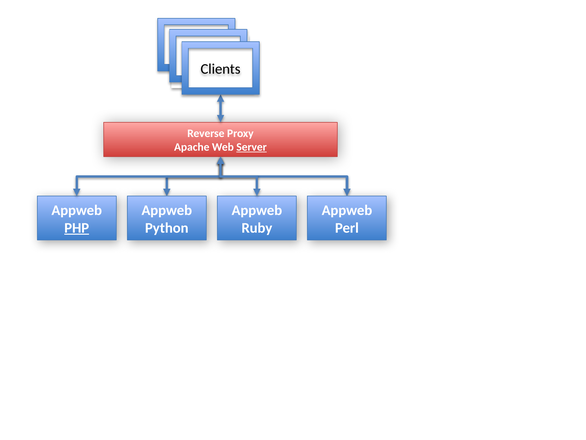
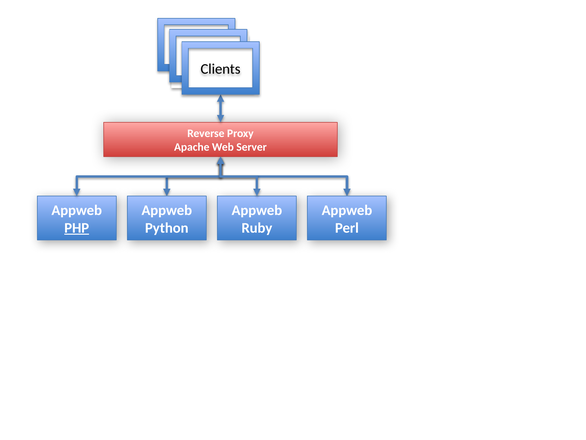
Server underline: present -> none (252, 147)
